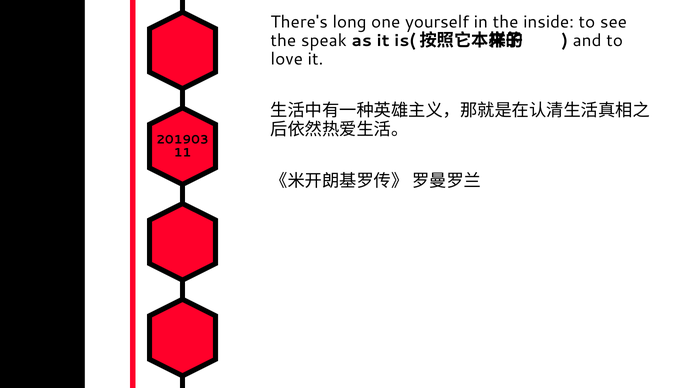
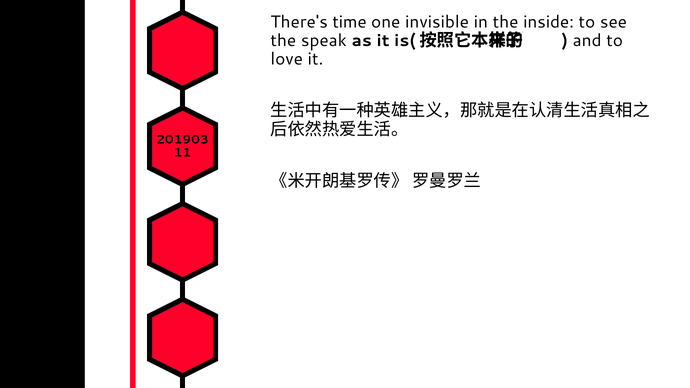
long: long -> time (350, 22)
yourself: yourself -> invisible (437, 22)
